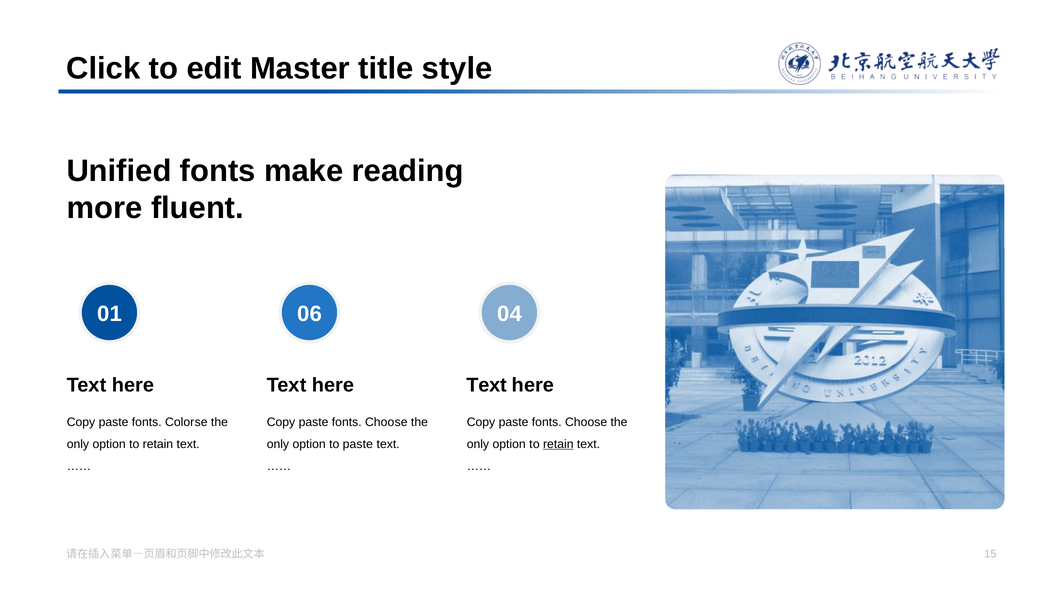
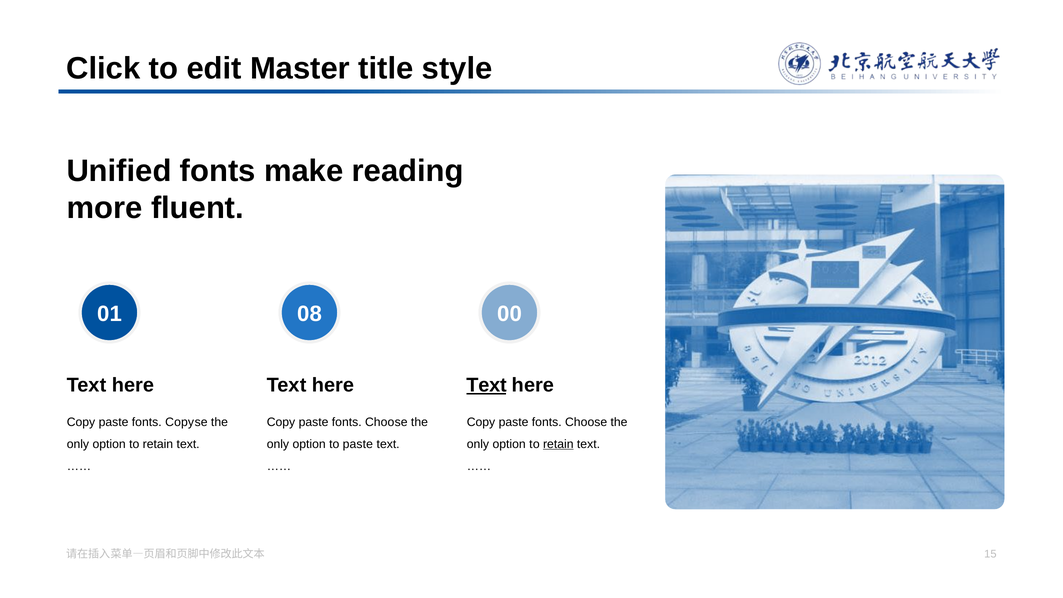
6: 6 -> 8 (316, 314)
0 4: 4 -> 0 (516, 314)
Text underline: none -> present (487, 385)
fonts Color: Color -> Copy (180, 422)
